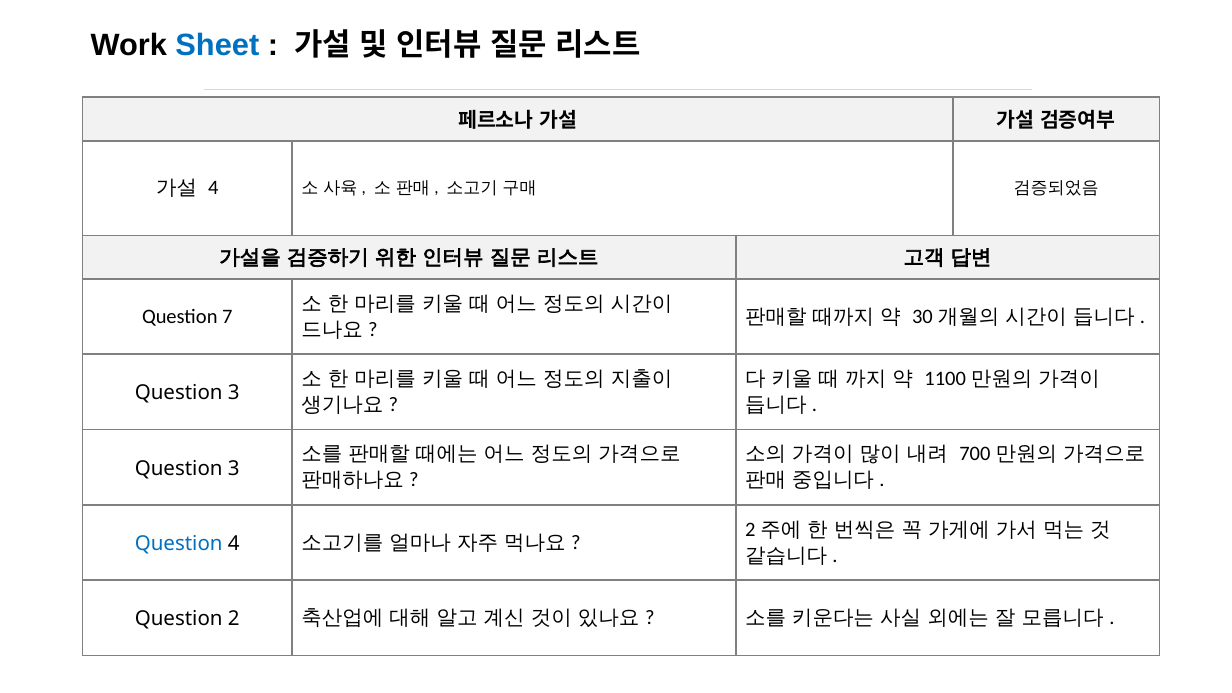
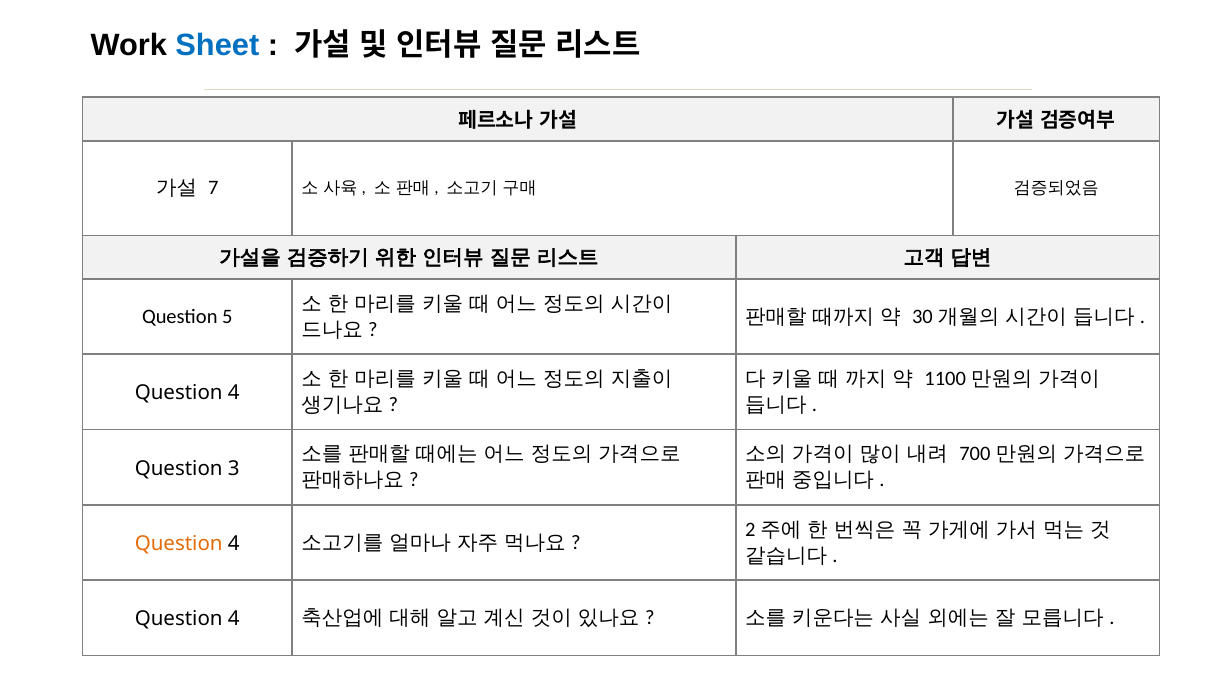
4: 4 -> 7 (213, 188)
7: 7 -> 5 (227, 317)
3: 3 -> 4 (234, 393)
Question colour: blue -> orange (179, 544)
2: 2 -> 4 (234, 619)
